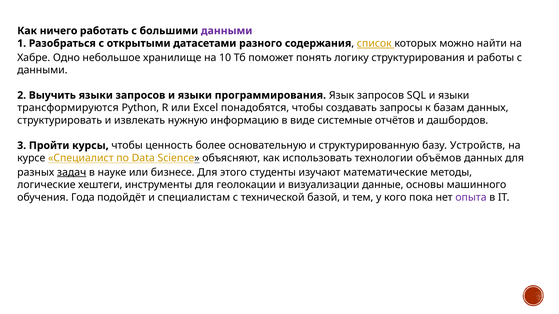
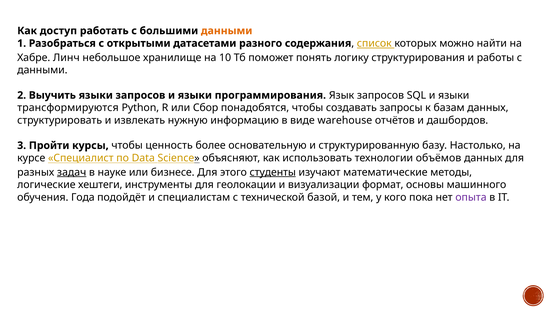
ничего: ничего -> доступ (58, 31)
данными colour: purple -> orange (227, 31)
Одно: Одно -> Линч (66, 58)
Excel: Excel -> Сбор (206, 108)
системные: системные -> warehouse (345, 121)
Устройств: Устройств -> Настолько (478, 146)
студенты underline: none -> present (273, 173)
данные: данные -> формат (383, 185)
